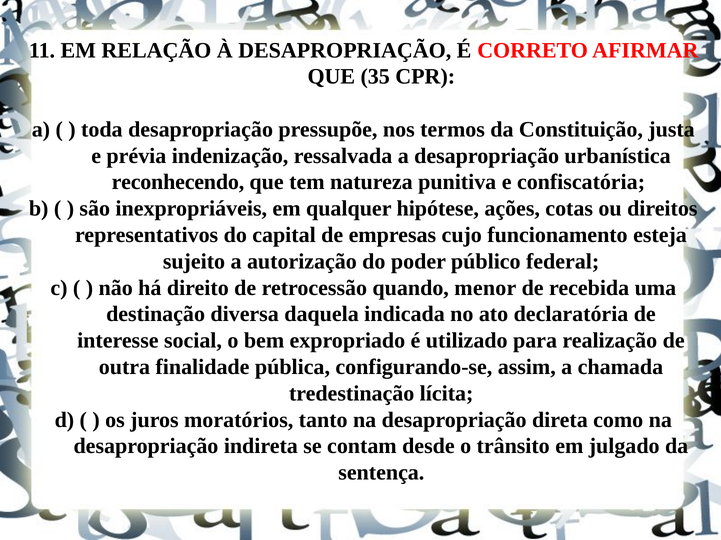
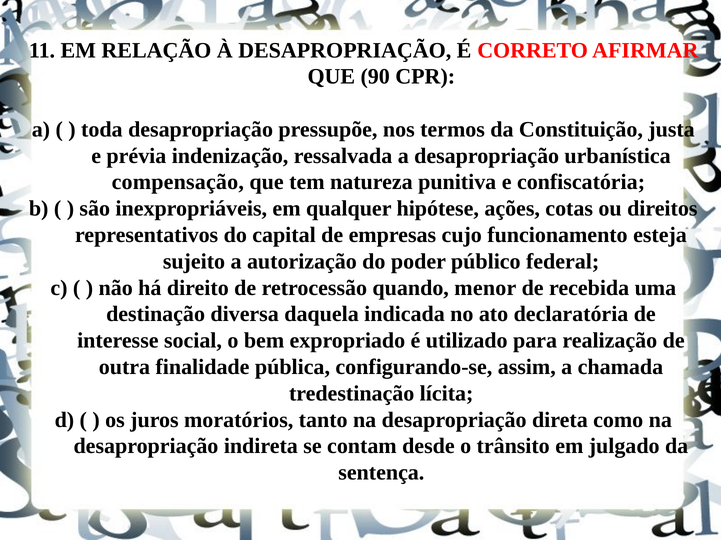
35: 35 -> 90 (375, 77)
reconhecendo: reconhecendo -> compensação (178, 182)
